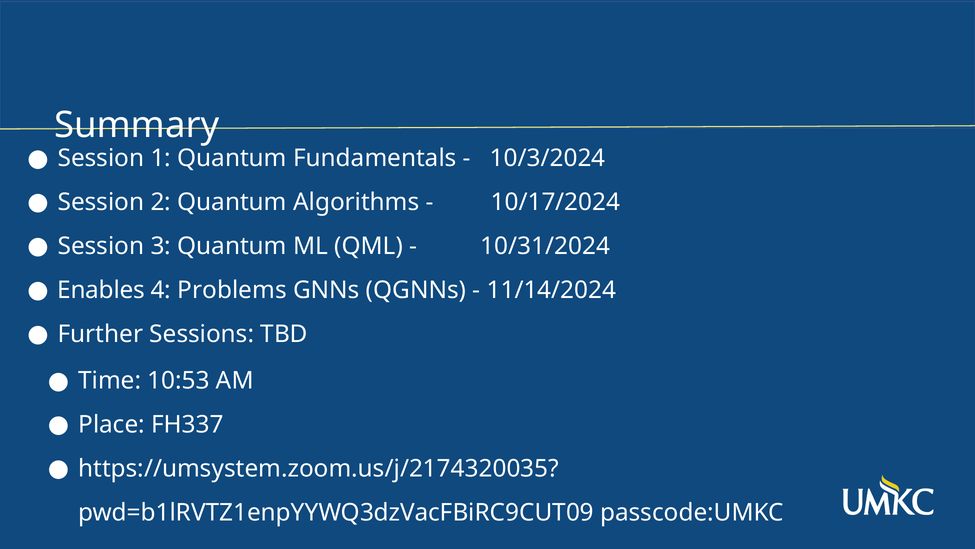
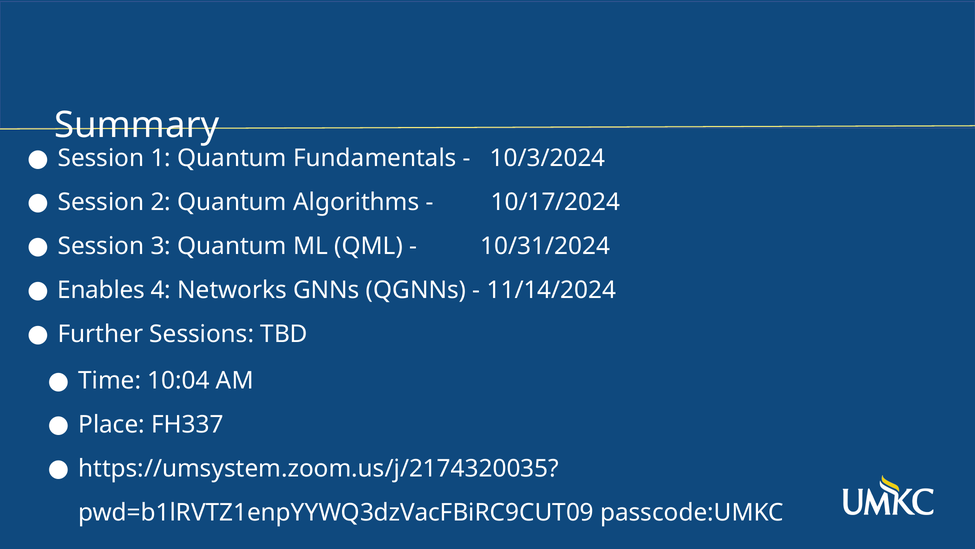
Problems: Problems -> Networks (232, 290)
10:53: 10:53 -> 10:04 (179, 380)
